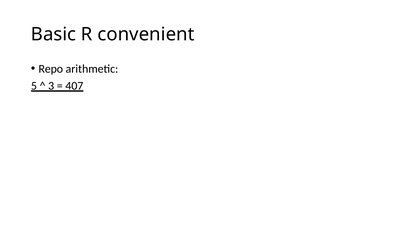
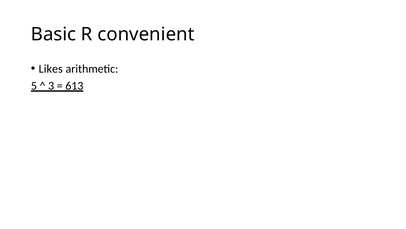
Repo: Repo -> Likes (51, 69)
407: 407 -> 613 (74, 86)
